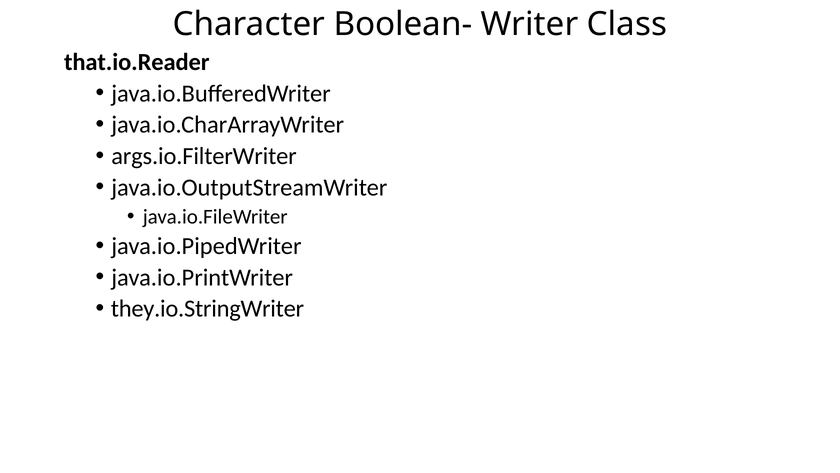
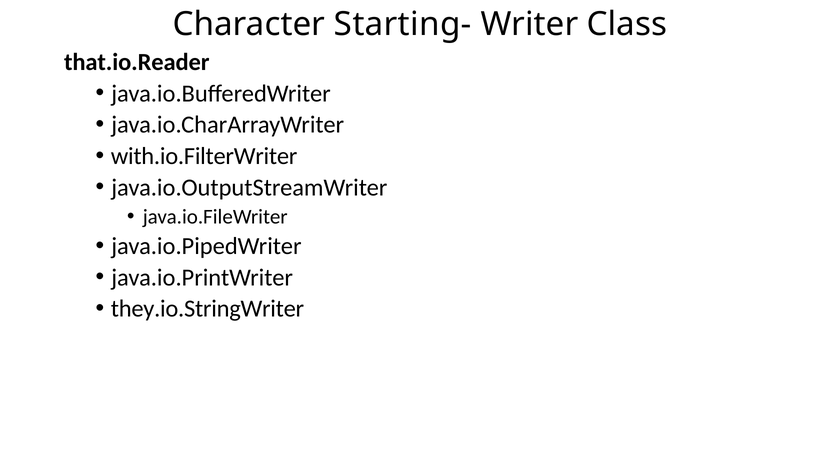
Boolean-: Boolean- -> Starting- (403, 24)
args.io.FilterWriter: args.io.FilterWriter -> with.io.FilterWriter (204, 156)
